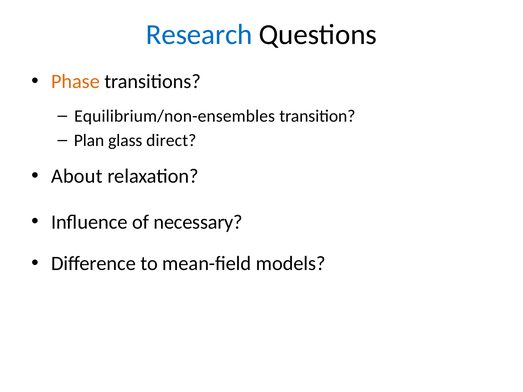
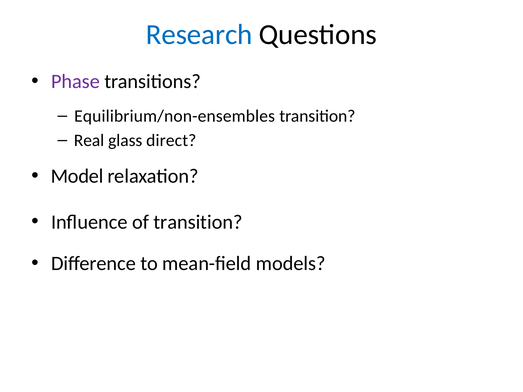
Phase colour: orange -> purple (75, 82)
Plan: Plan -> Real (89, 141)
About: About -> Model (77, 176)
of necessary: necessary -> transition (198, 222)
